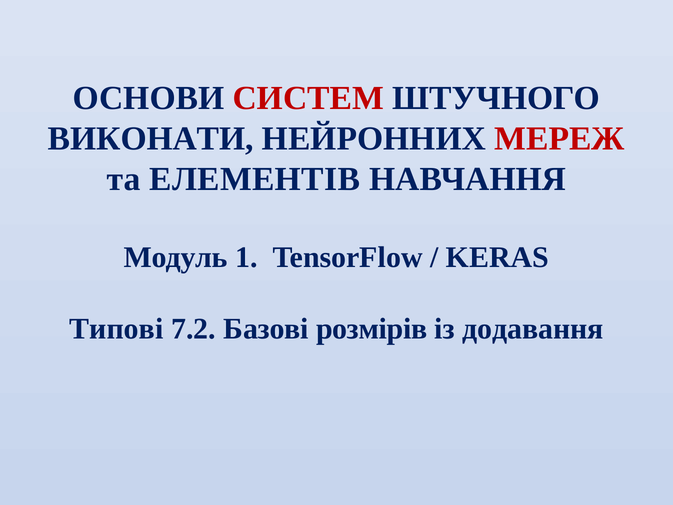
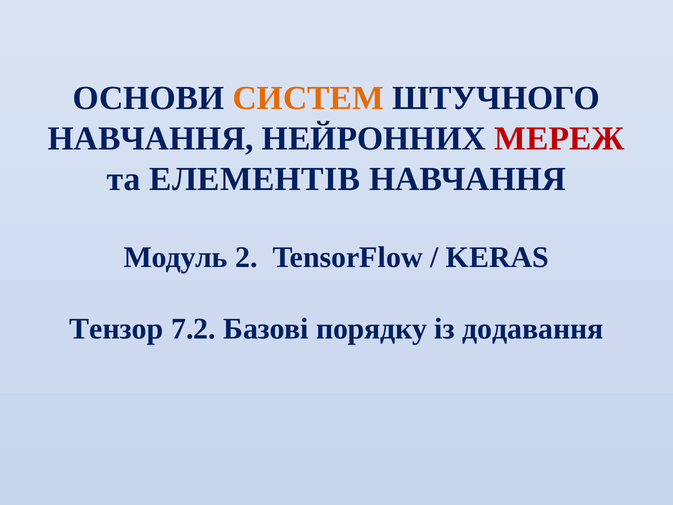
СИСТЕМ colour: red -> orange (308, 98)
ВИКОНАТИ: ВИКОНАТИ -> НАВЧАННЯ (151, 138)
1: 1 -> 2 (246, 257)
Типові: Типові -> Тензор (116, 329)
розмірів: розмірів -> порядку (372, 329)
